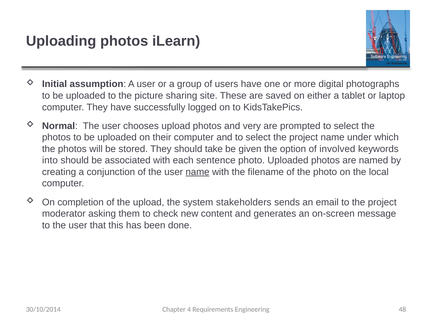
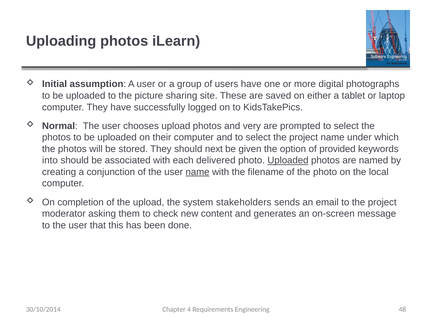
take: take -> next (214, 149)
involved: involved -> provided (337, 149)
sentence: sentence -> delivered (216, 160)
Uploaded underline: none -> present (288, 160)
